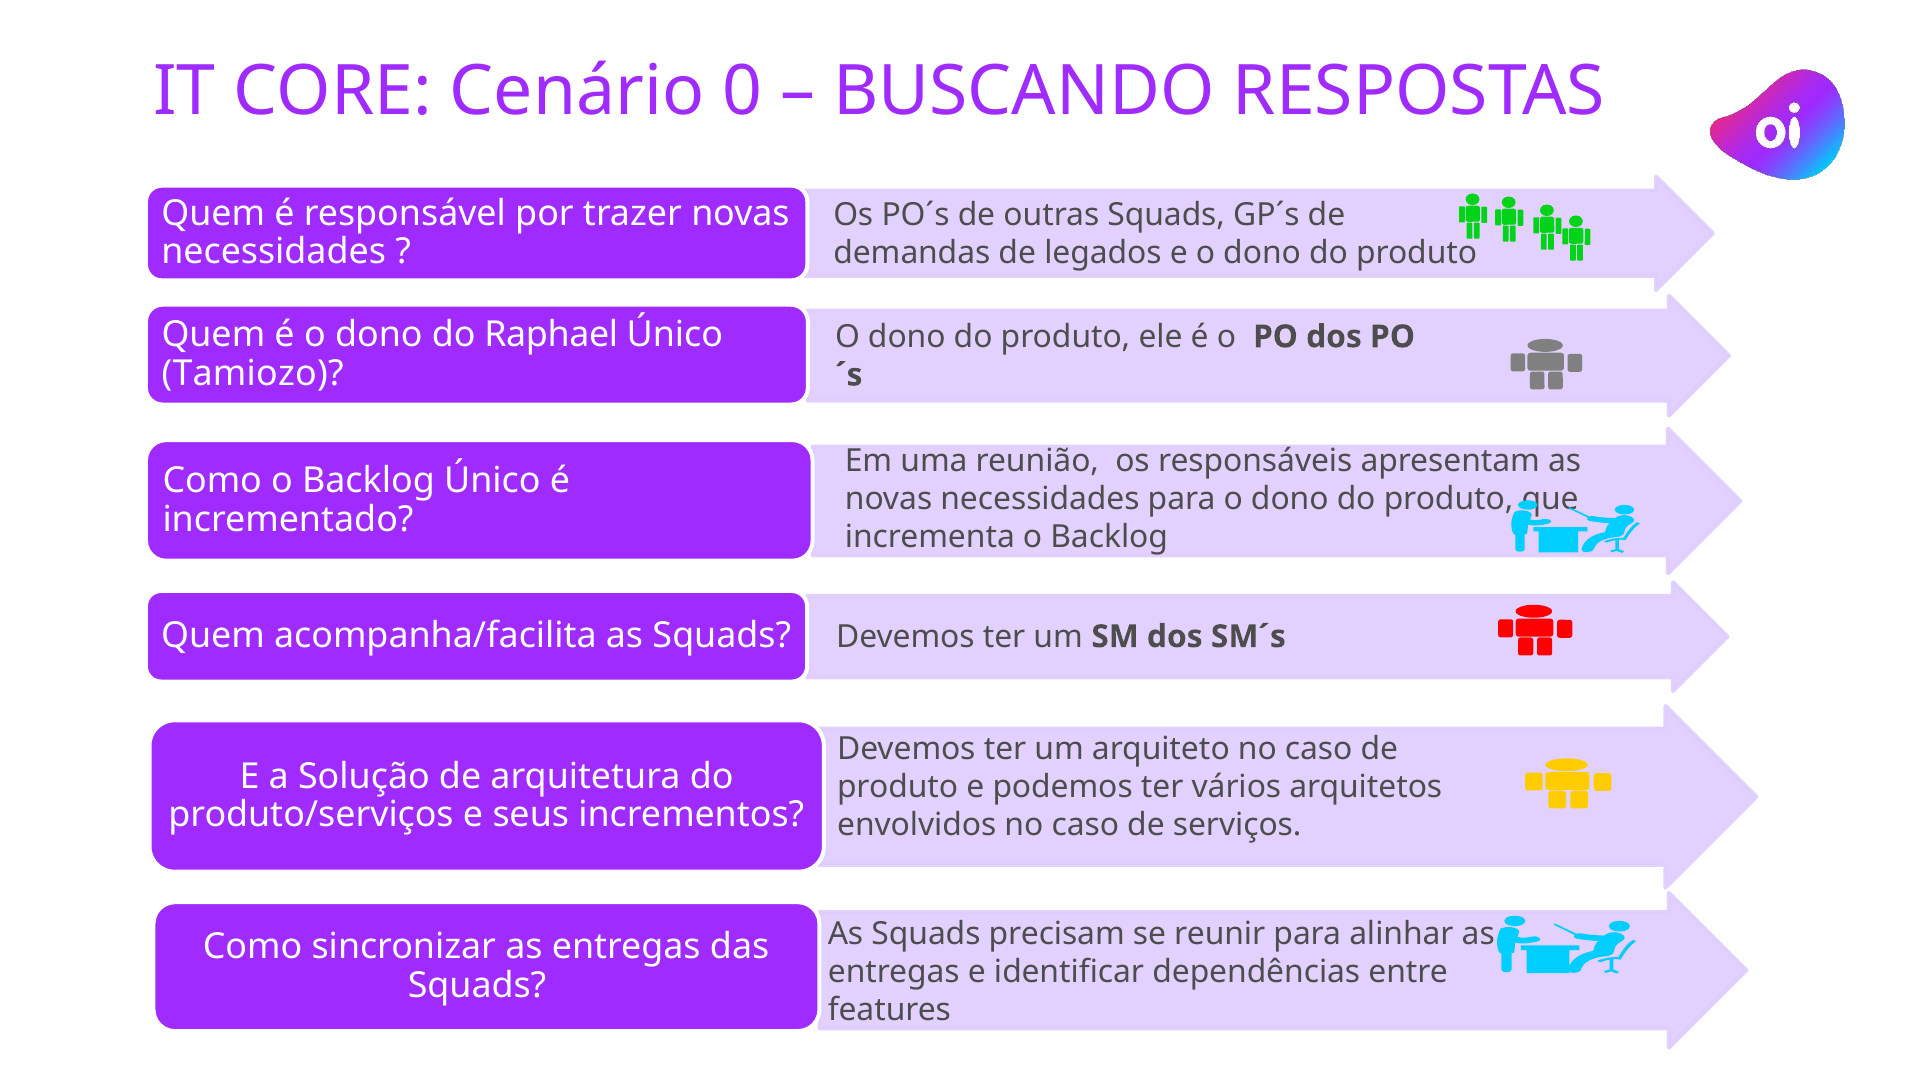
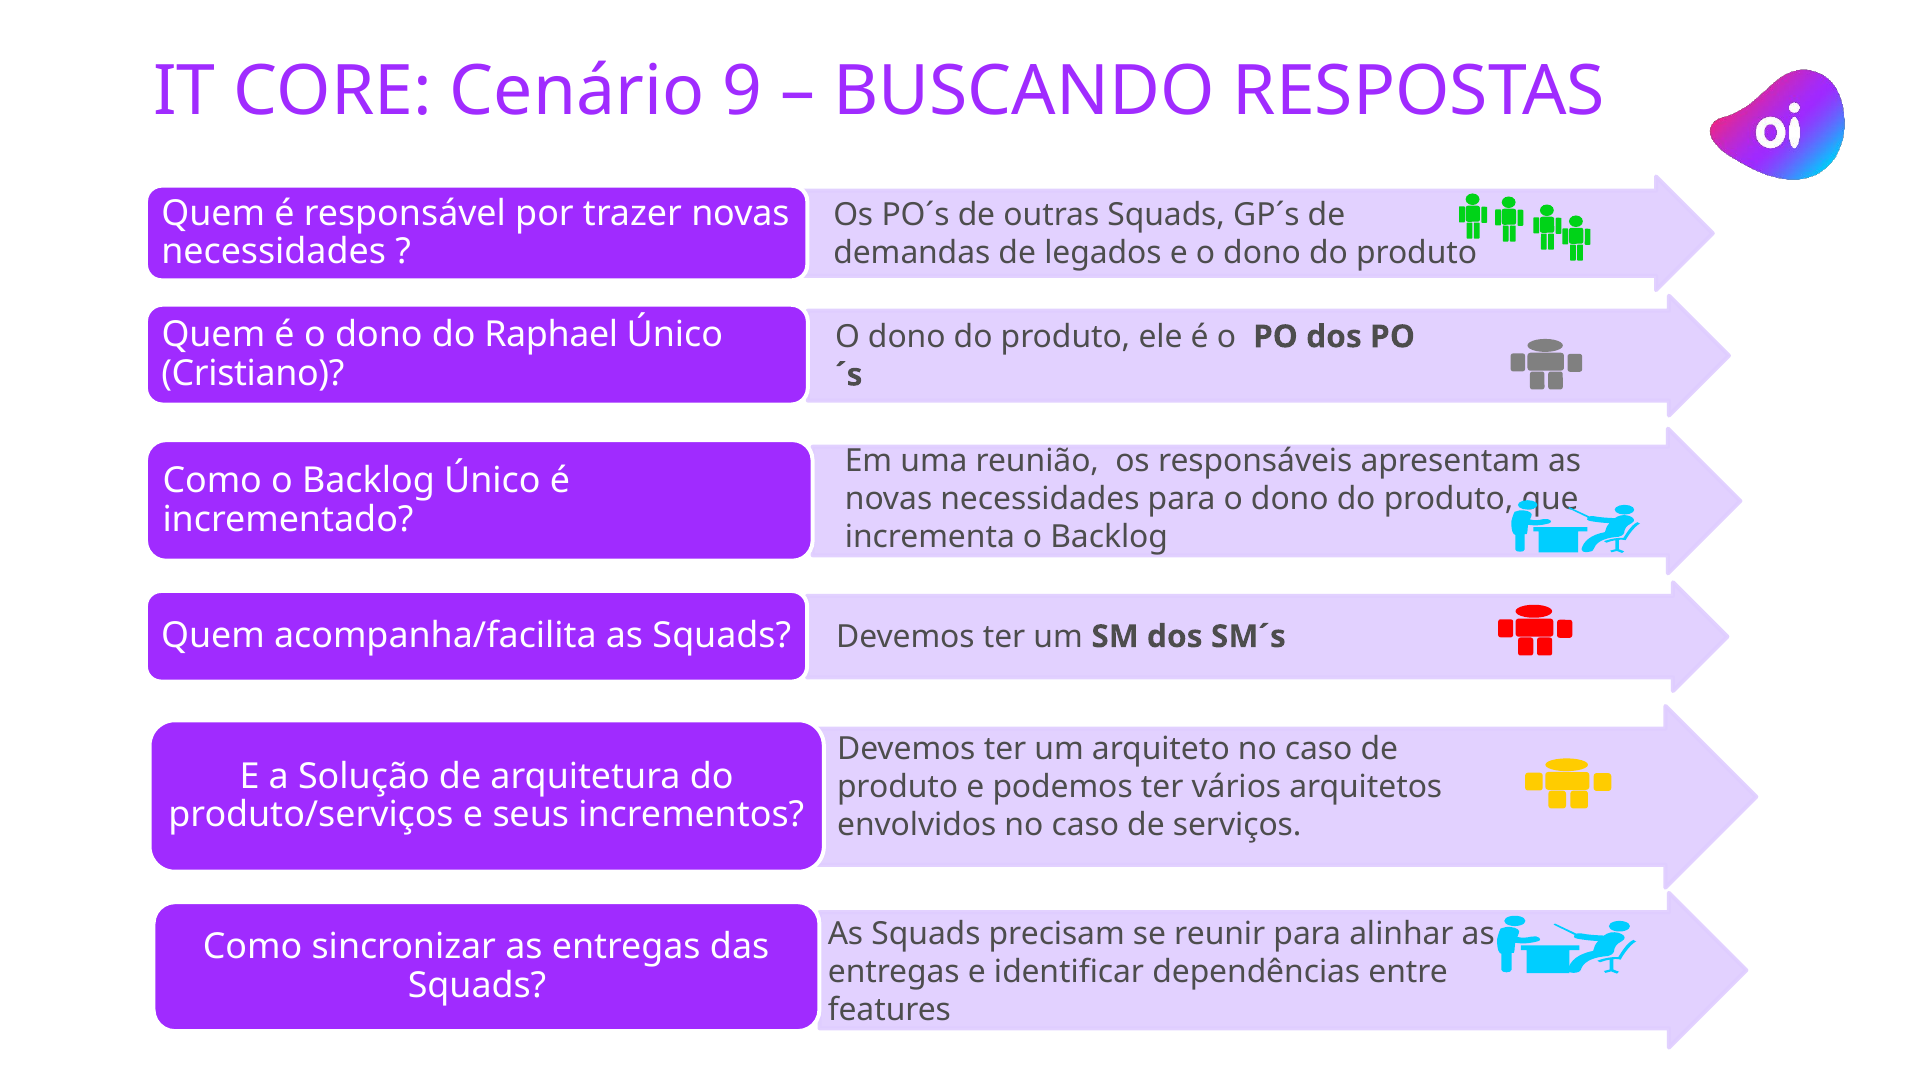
0: 0 -> 9 (742, 91)
Tamiozo: Tamiozo -> Cristiano (253, 374)
